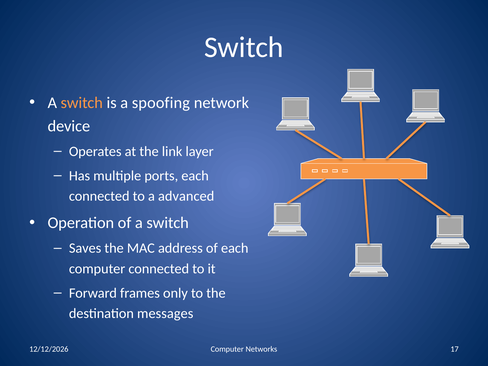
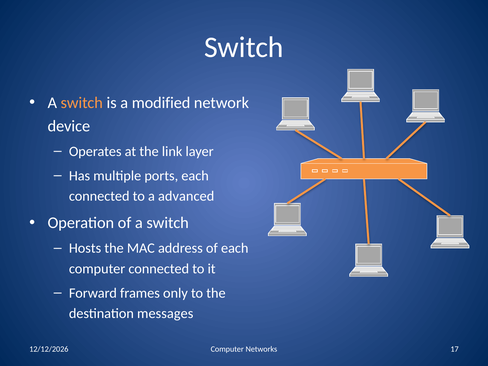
spoofing: spoofing -> modified (161, 103)
Saves: Saves -> Hosts (85, 248)
